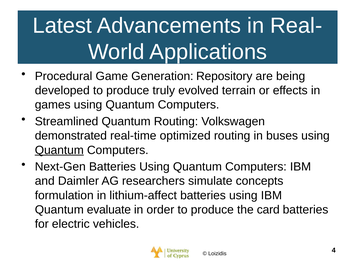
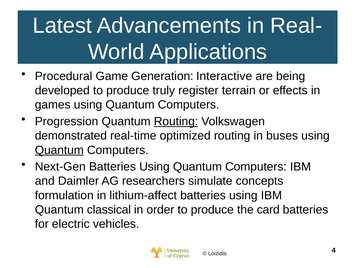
Repository: Repository -> Interactive (224, 76)
evolved: evolved -> register (198, 90)
Streamlined: Streamlined -> Progression (67, 121)
Routing underline: none -> present (176, 121)
evaluate: evaluate -> classical (109, 209)
